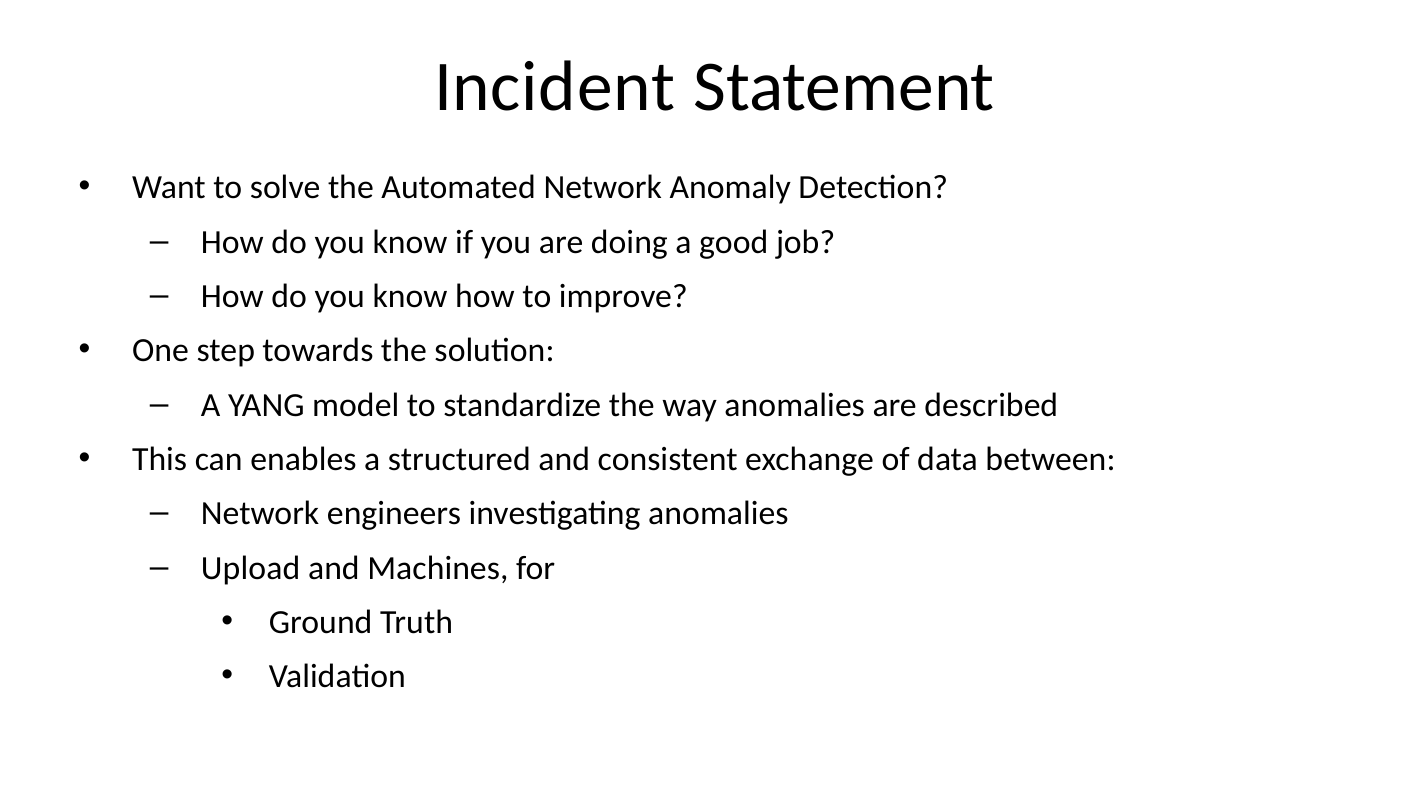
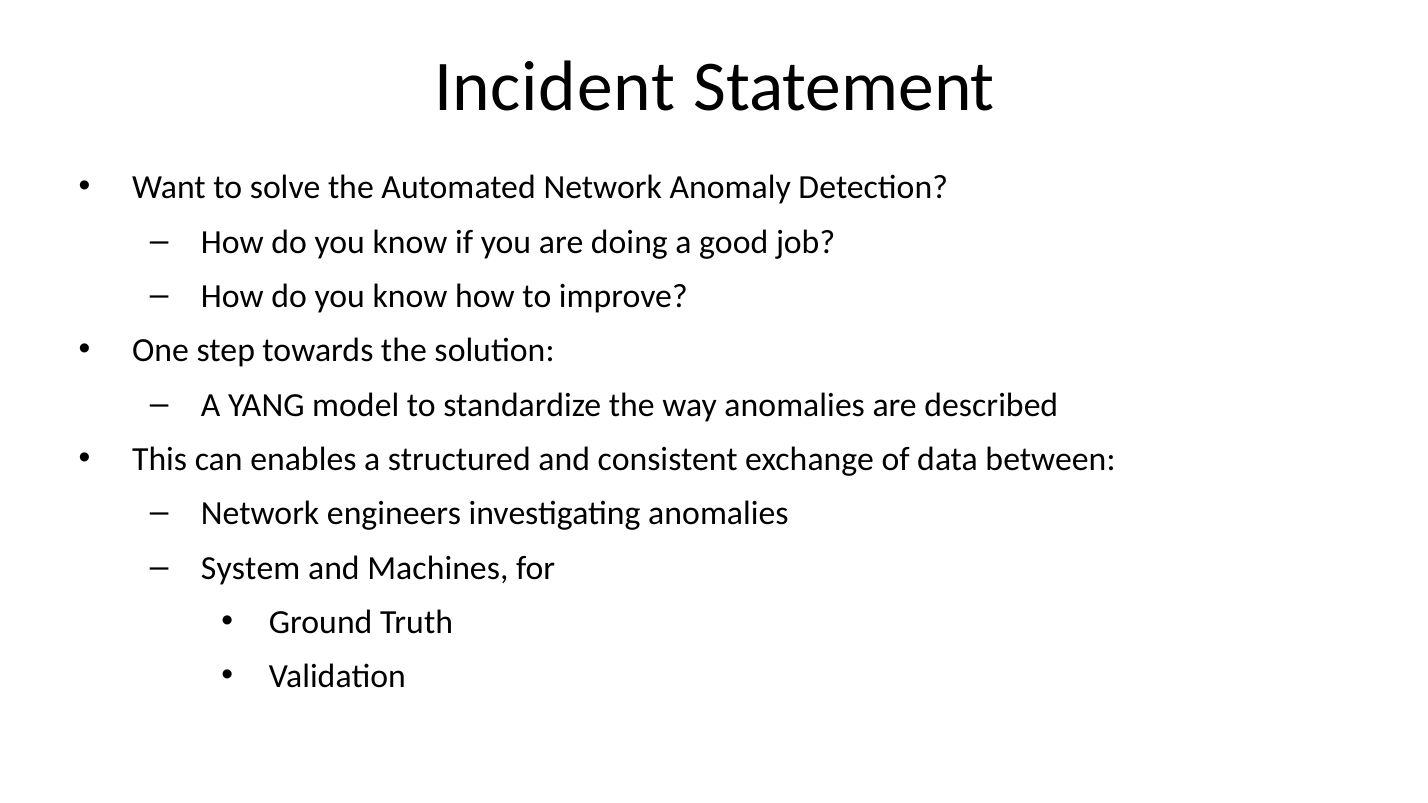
Upload: Upload -> System (251, 568)
